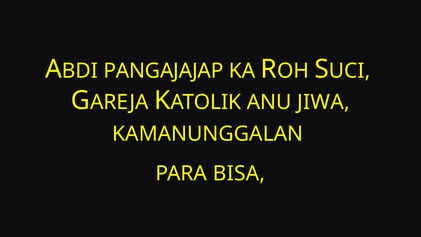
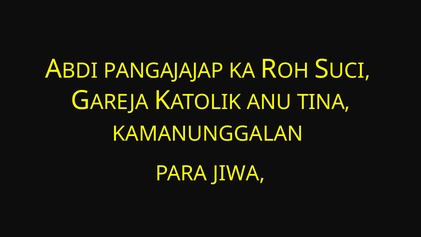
JIWA: JIWA -> TINA (324, 102)
BISA: BISA -> JIWA (239, 173)
